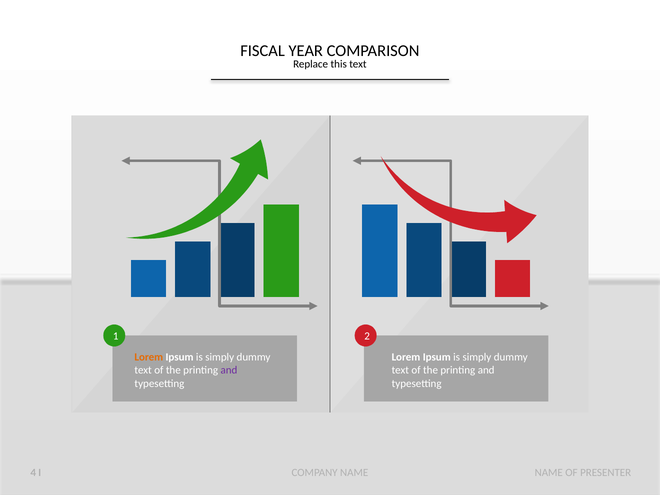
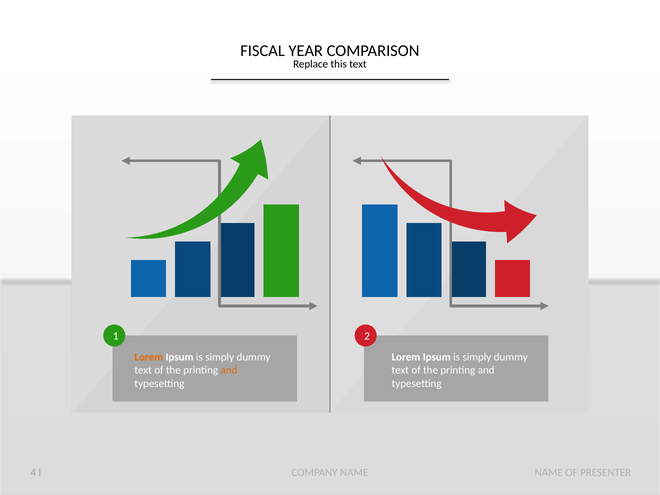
and colour: purple -> orange (229, 370)
